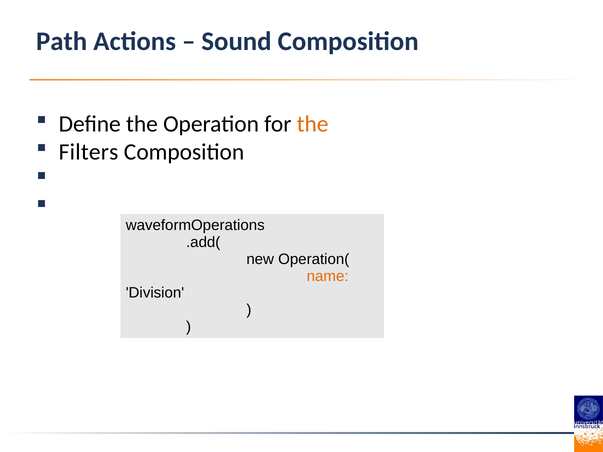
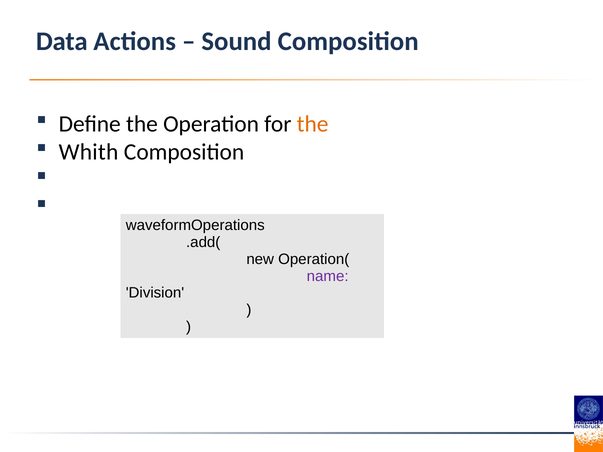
Path: Path -> Data (62, 42)
Filters: Filters -> Whith (89, 152)
name colour: orange -> purple (328, 276)
